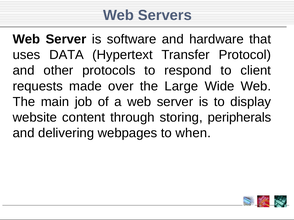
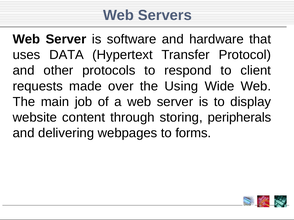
Large: Large -> Using (181, 86)
when: when -> forms (193, 133)
